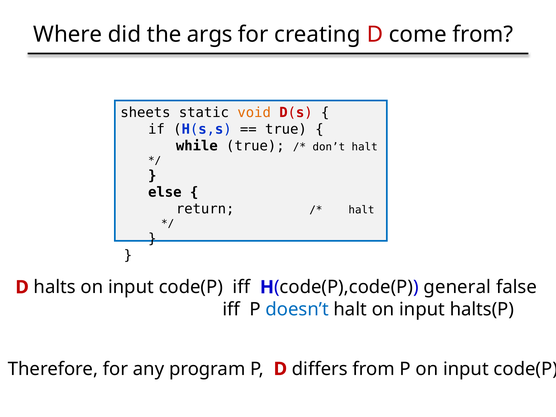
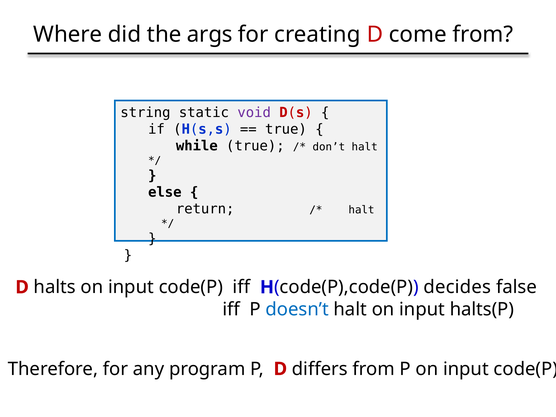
sheets: sheets -> string (145, 113)
void colour: orange -> purple (254, 113)
general: general -> decides (457, 287)
